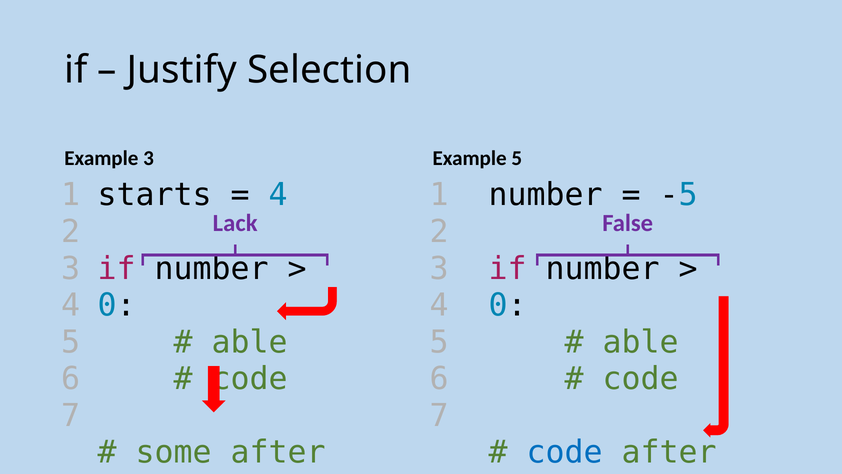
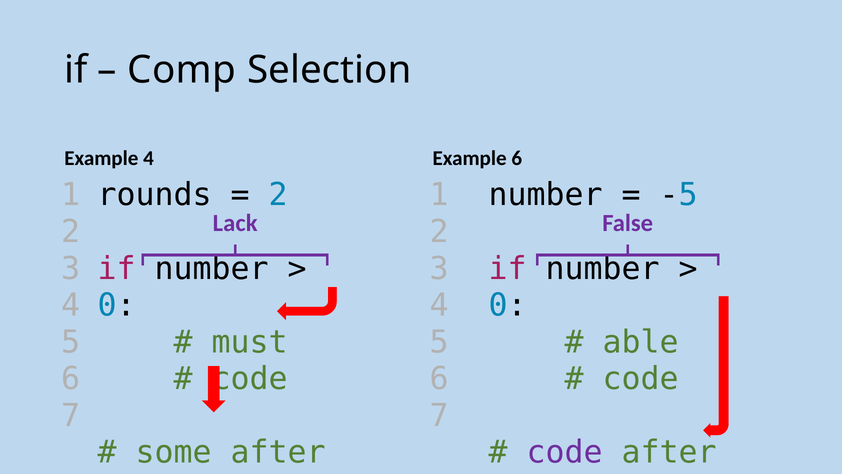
Justify: Justify -> Comp (182, 70)
Example 3: 3 -> 4 (149, 158)
Example 5: 5 -> 6 (517, 158)
starts: starts -> rounds (155, 195)
4: 4 -> 2 (278, 195)
able: able -> must (250, 342)
code colour: blue -> purple (565, 452)
